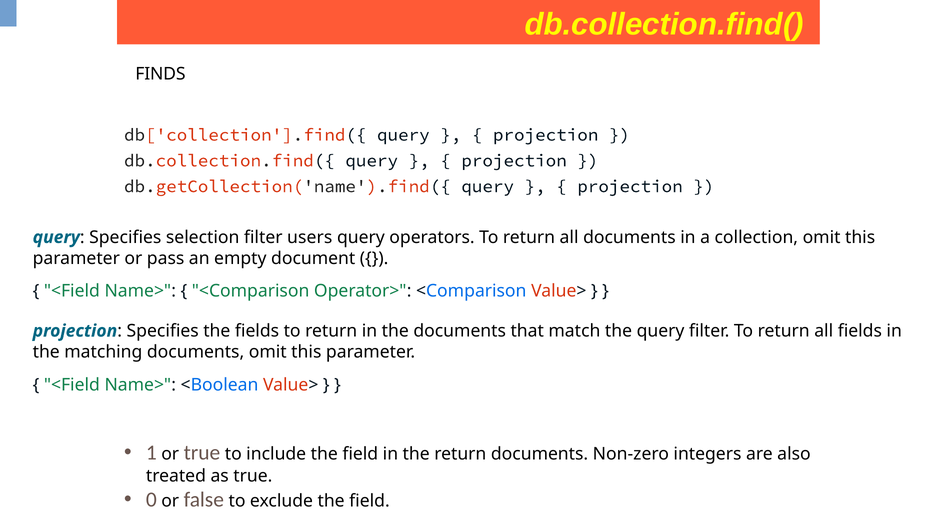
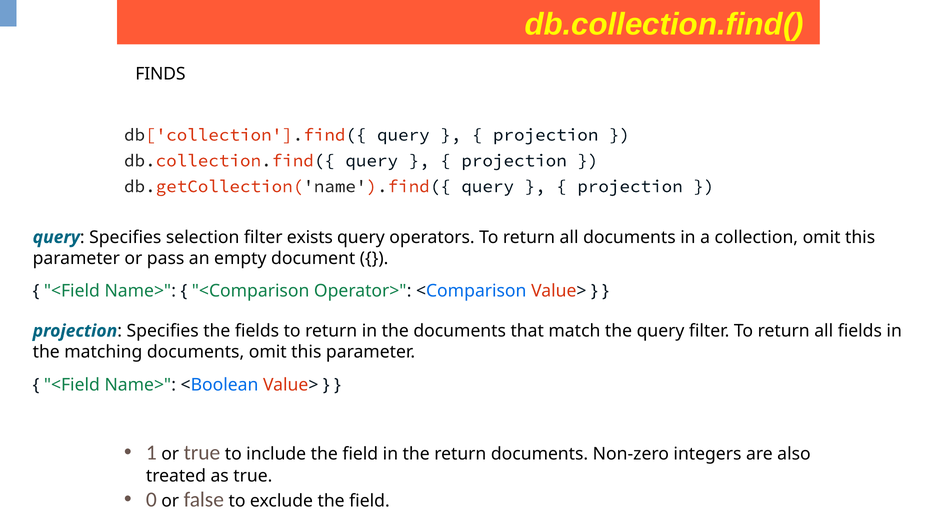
users: users -> exists (310, 237)
